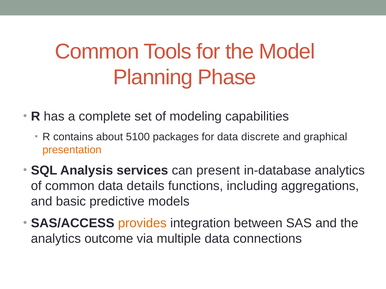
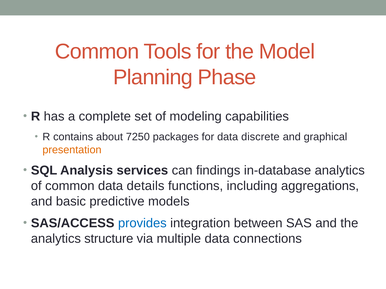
5100: 5100 -> 7250 (138, 137)
present: present -> findings (218, 171)
provides colour: orange -> blue (142, 224)
outcome: outcome -> structure (109, 239)
